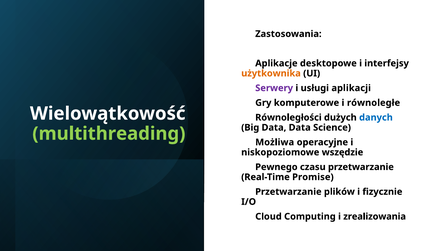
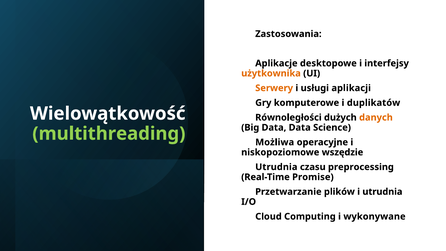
Serwery colour: purple -> orange (274, 88)
równoległe: równoległe -> duplikatów (374, 103)
danych colour: blue -> orange (376, 117)
Pewnego: Pewnego -> Utrudnia (276, 167)
czasu przetwarzanie: przetwarzanie -> preprocessing (361, 167)
i fizycznie: fizycznie -> utrudnia (382, 192)
zrealizowania: zrealizowania -> wykonywane (375, 216)
